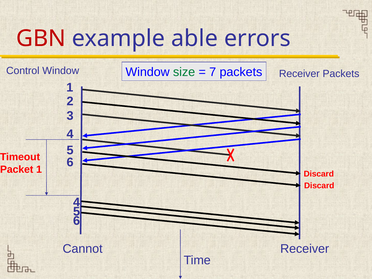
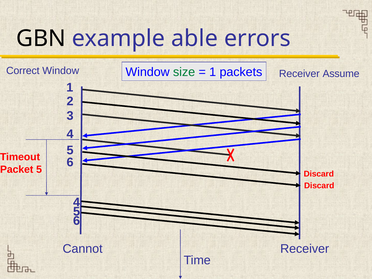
GBN colour: red -> black (41, 38)
Control: Control -> Correct (23, 71)
Receiver Packets: Packets -> Assume (341, 74)
7: 7 -> 1 (213, 72)
Packet 1: 1 -> 5 (39, 169)
